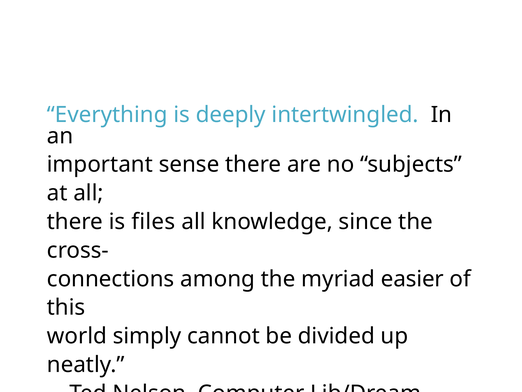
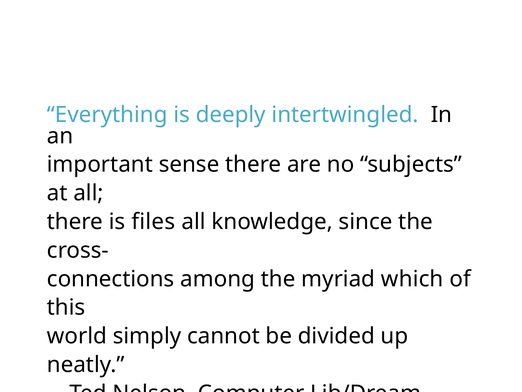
easier: easier -> which (412, 279)
